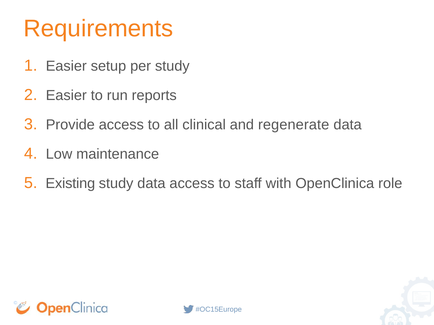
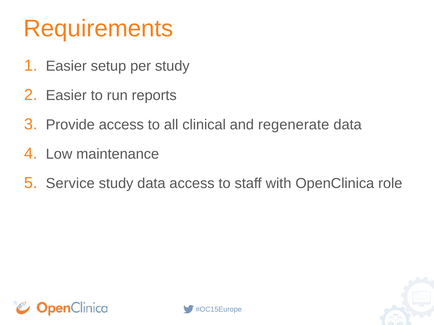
Existing: Existing -> Service (70, 184)
